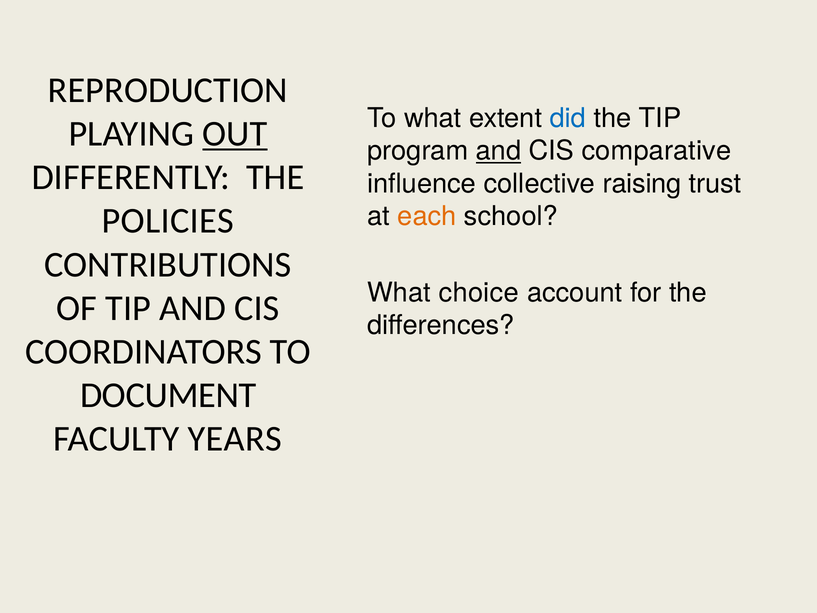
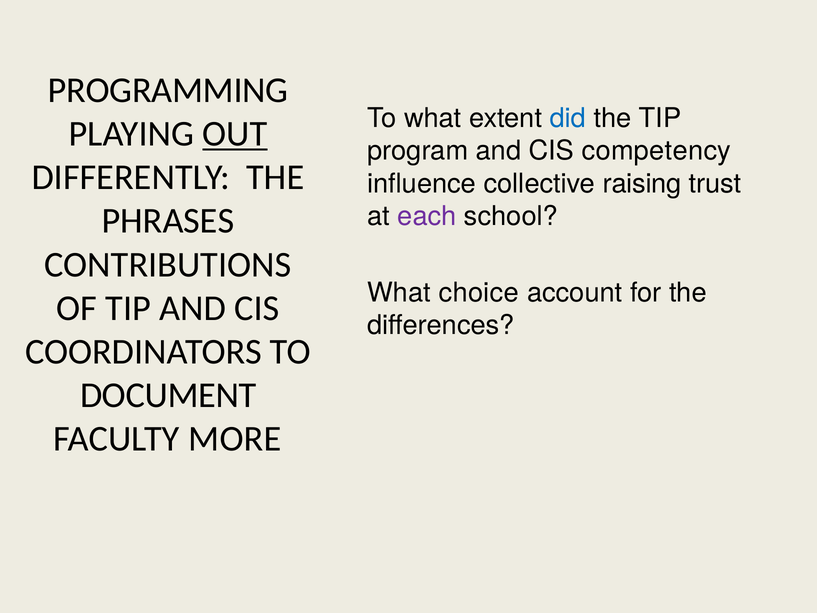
REPRODUCTION: REPRODUCTION -> PROGRAMMING (168, 90)
and underline: present -> none (499, 151)
comparative: comparative -> competency (656, 151)
each colour: orange -> purple (427, 216)
POLICIES: POLICIES -> PHRASES (168, 221)
YEARS: YEARS -> MORE (235, 439)
